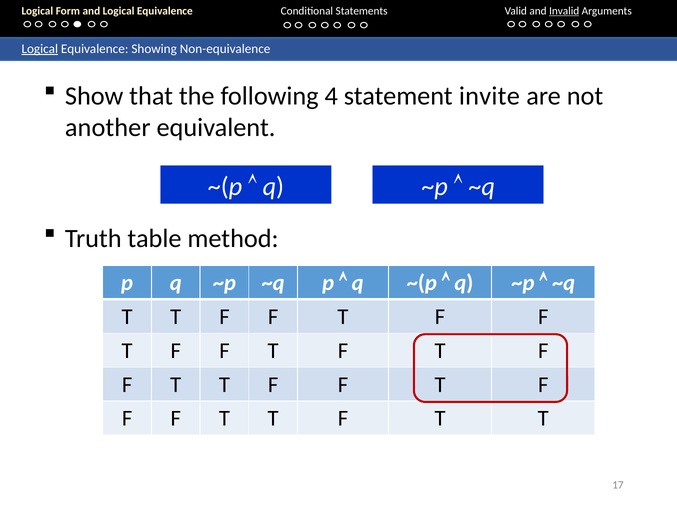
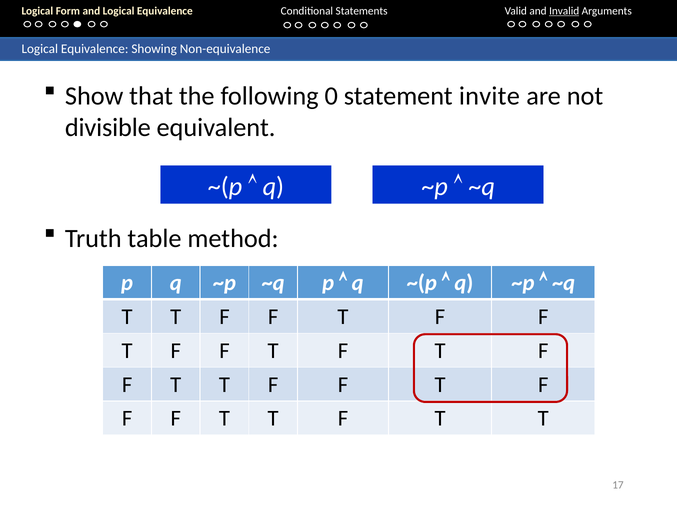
Logical underline: present -> none (40, 49)
4: 4 -> 0 (331, 96)
another: another -> divisible (108, 127)
